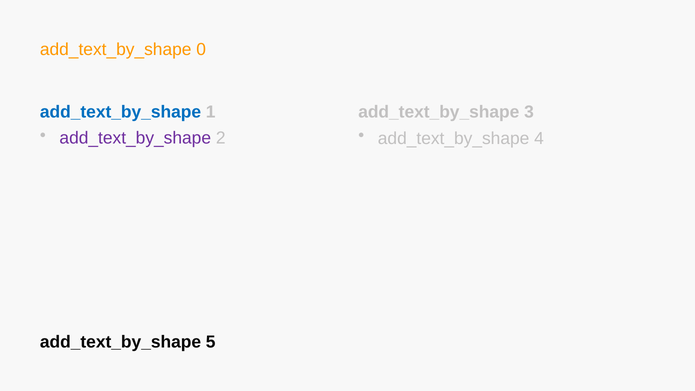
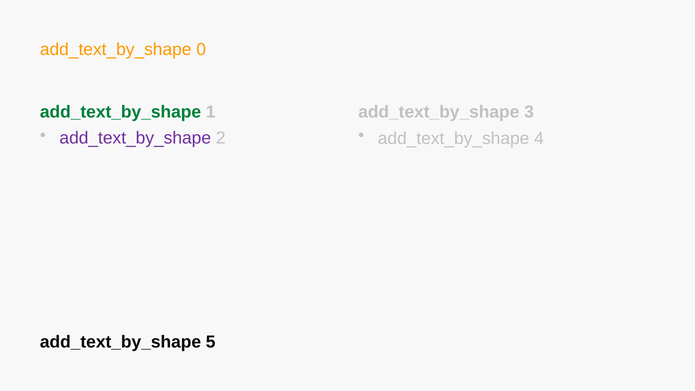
add_text_by_shape colour: blue -> green (120, 112)
